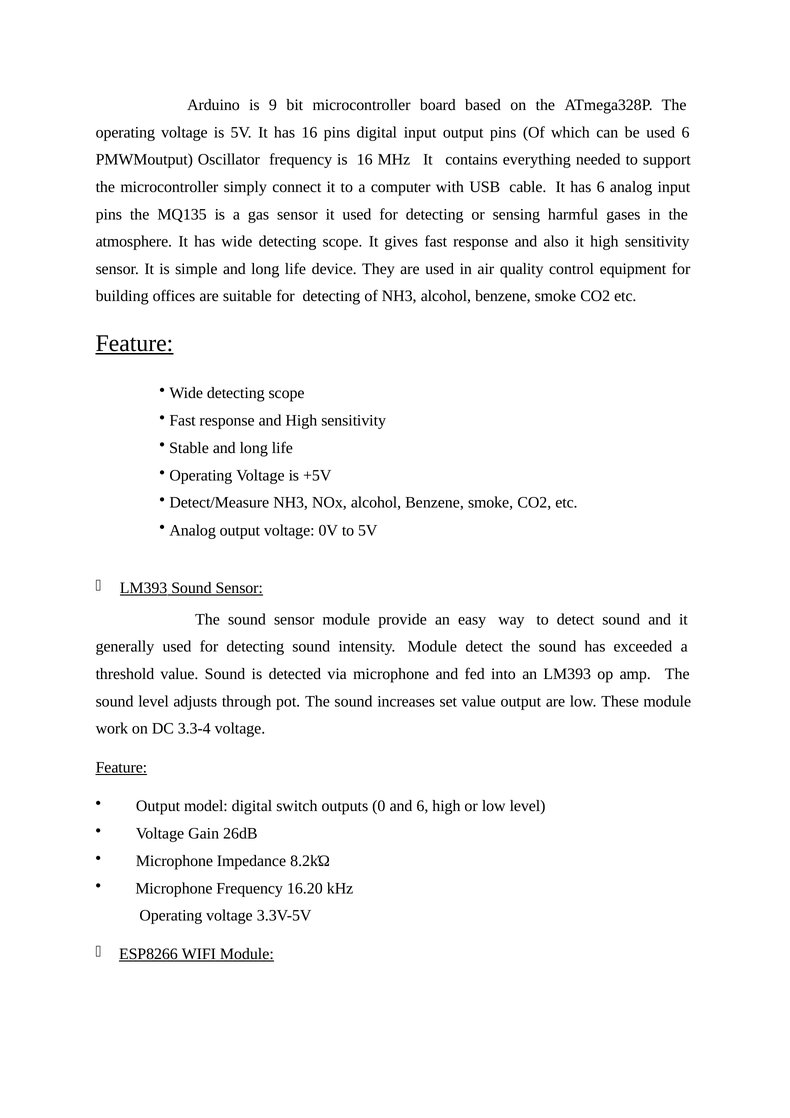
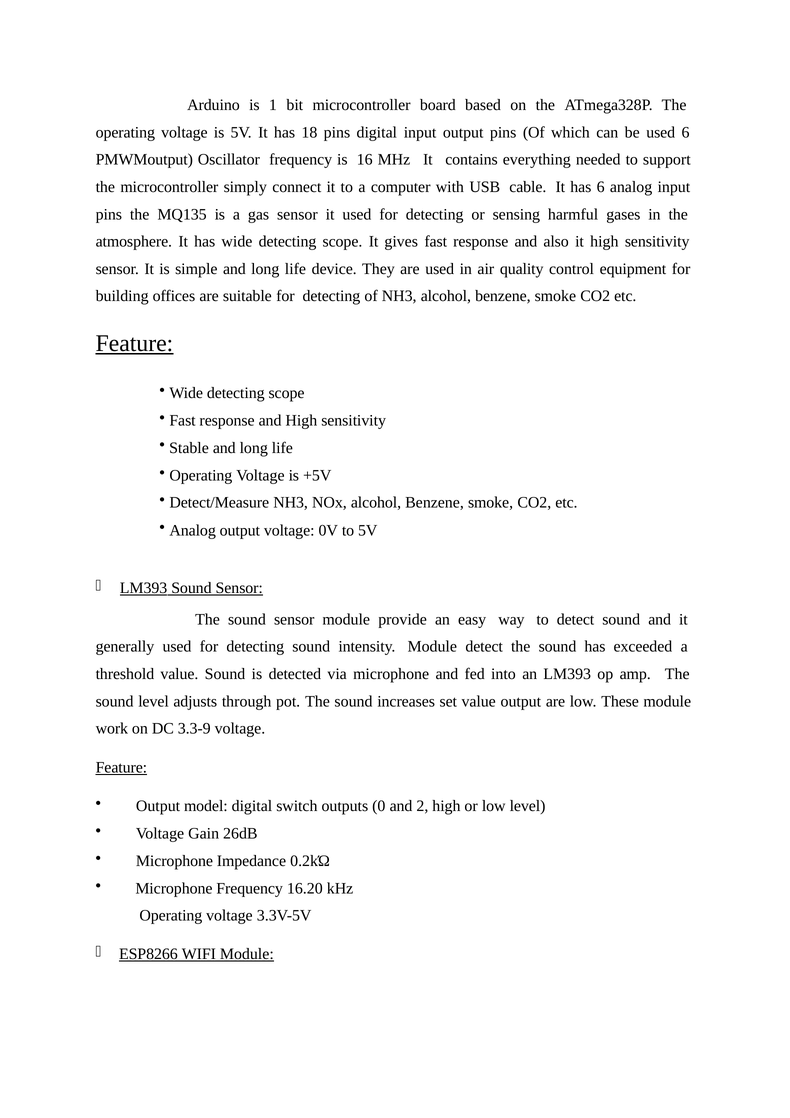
9: 9 -> 1 (273, 105)
has 16: 16 -> 18 (309, 132)
3.3-4: 3.3-4 -> 3.3-9 (194, 729)
and 6: 6 -> 2 (422, 806)
8.2kΏ: 8.2kΏ -> 0.2kΏ (310, 861)
